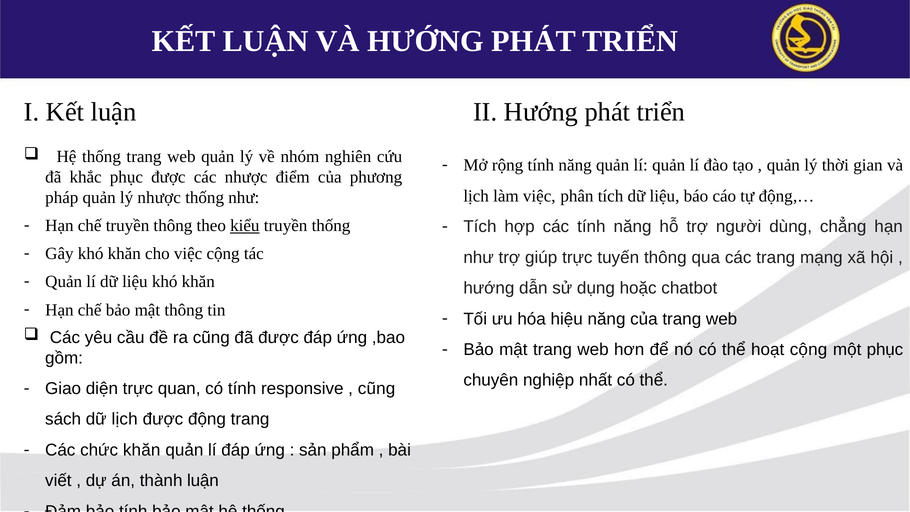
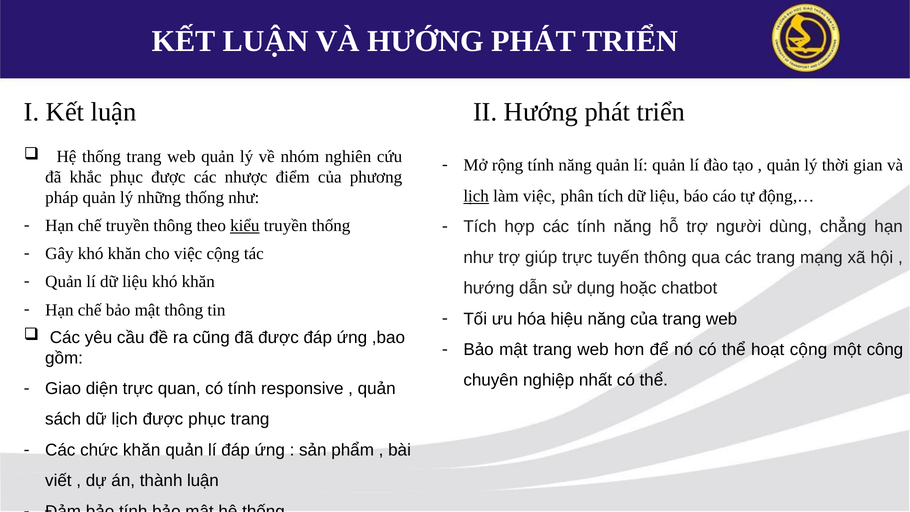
lịch underline: none -> present (476, 196)
lý nhược: nhược -> những (159, 198)
một phục: phục -> công (885, 350)
cũng: cũng -> quản (377, 389)
được động: động -> phục (207, 419)
